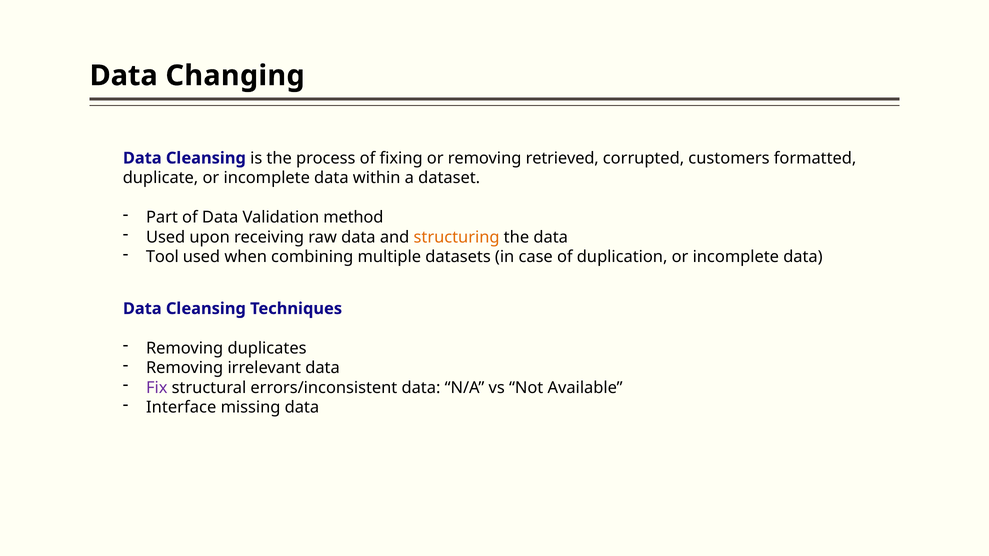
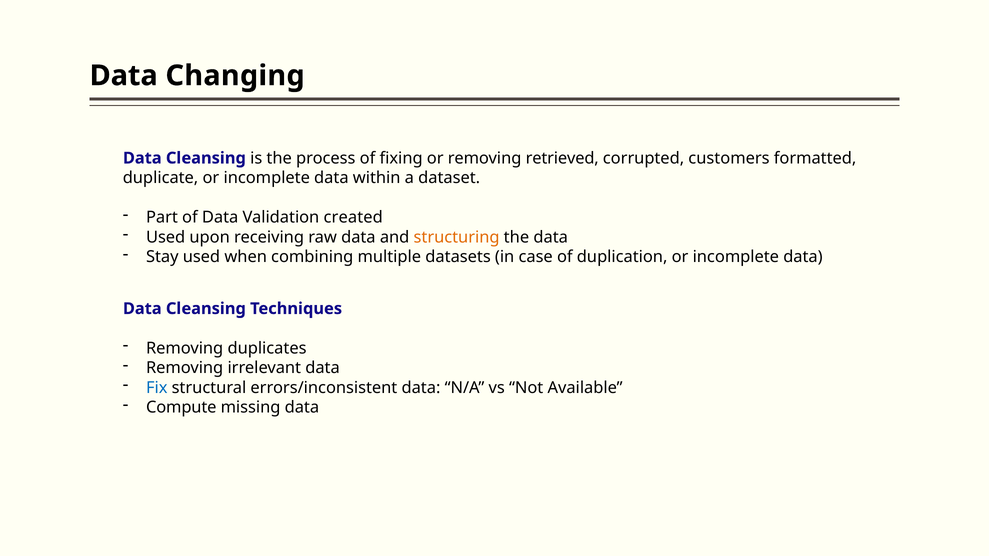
method: method -> created (353, 217)
Tool: Tool -> Stay (162, 257)
Fix colour: purple -> blue (157, 388)
Interface: Interface -> Compute (181, 408)
